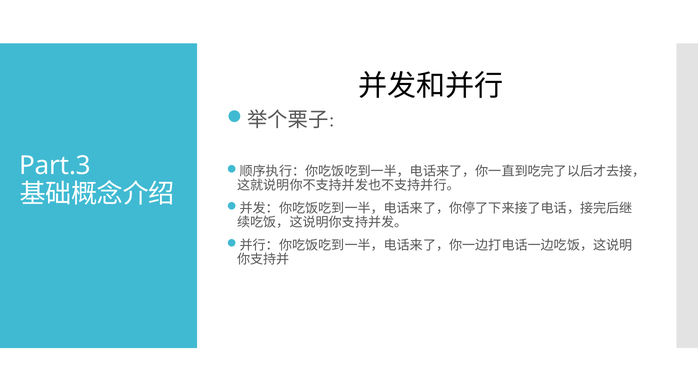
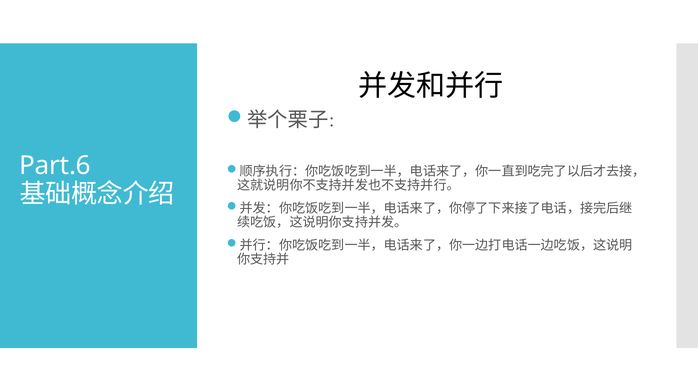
Part.3: Part.3 -> Part.6 (55, 166)
